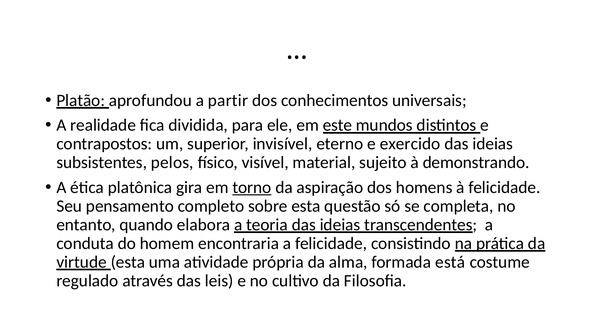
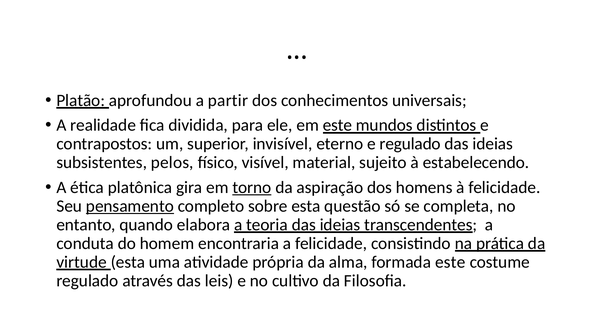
e exercido: exercido -> regulado (410, 144)
demonstrando: demonstrando -> estabelecendo (476, 163)
pensamento underline: none -> present (130, 206)
formada está: está -> este (450, 262)
